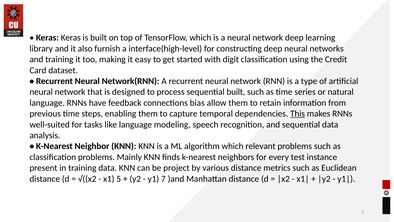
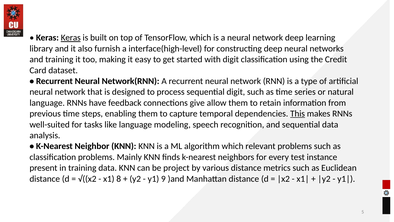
Keras underline: none -> present (71, 38)
sequential built: built -> digit (236, 92)
bias: bias -> give (197, 103)
x1 5: 5 -> 8 (119, 178)
7: 7 -> 9 (163, 178)
